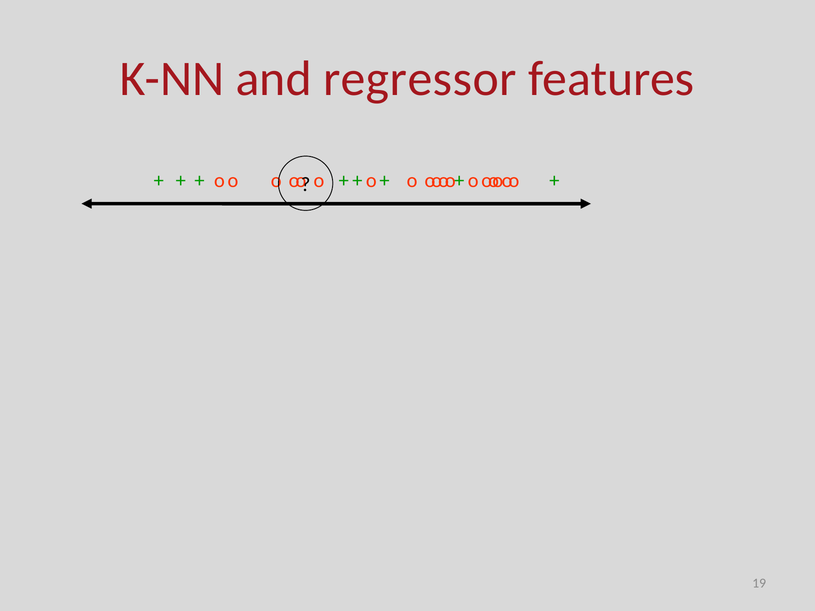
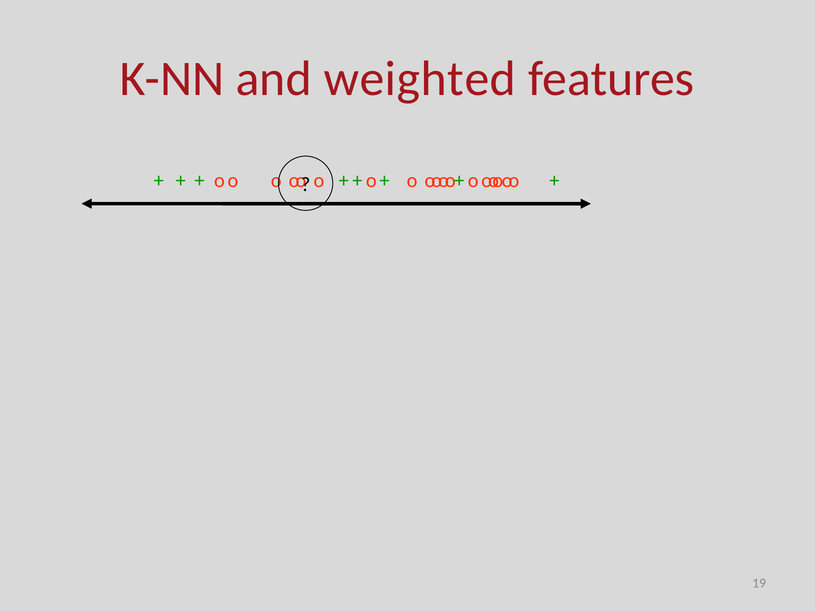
regressor: regressor -> weighted (420, 79)
